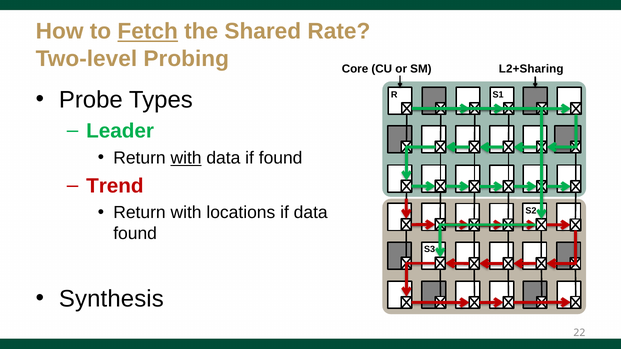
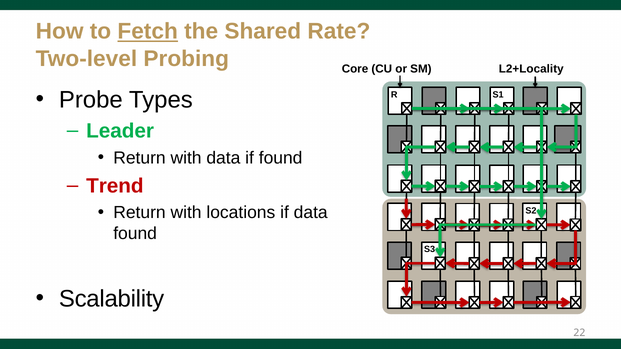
L2+Sharing: L2+Sharing -> L2+Locality (531, 69)
with underline: present -> none (186, 158)
Synthesis: Synthesis -> Scalability (112, 299)
